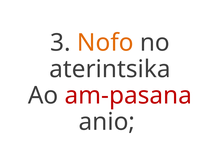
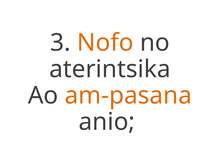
am-pasana colour: red -> orange (128, 96)
